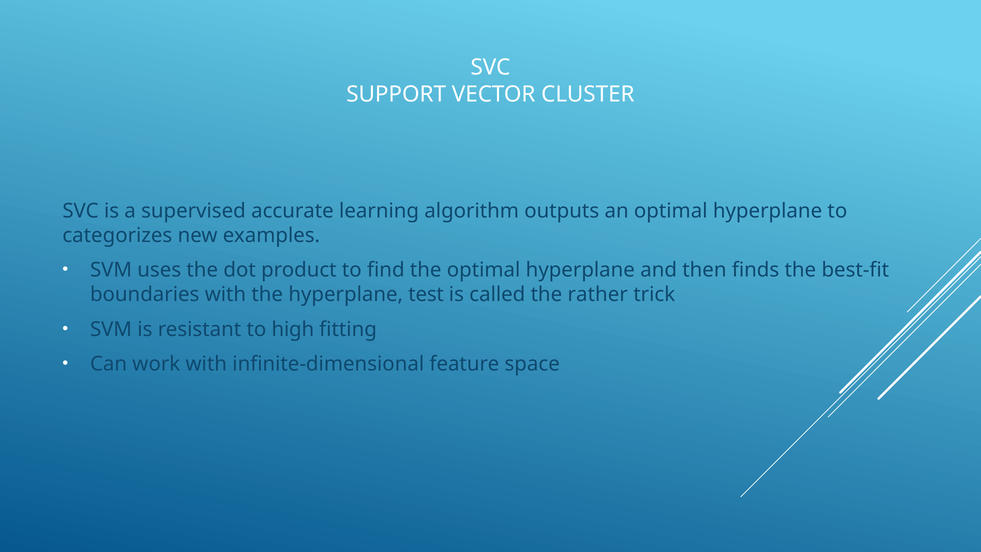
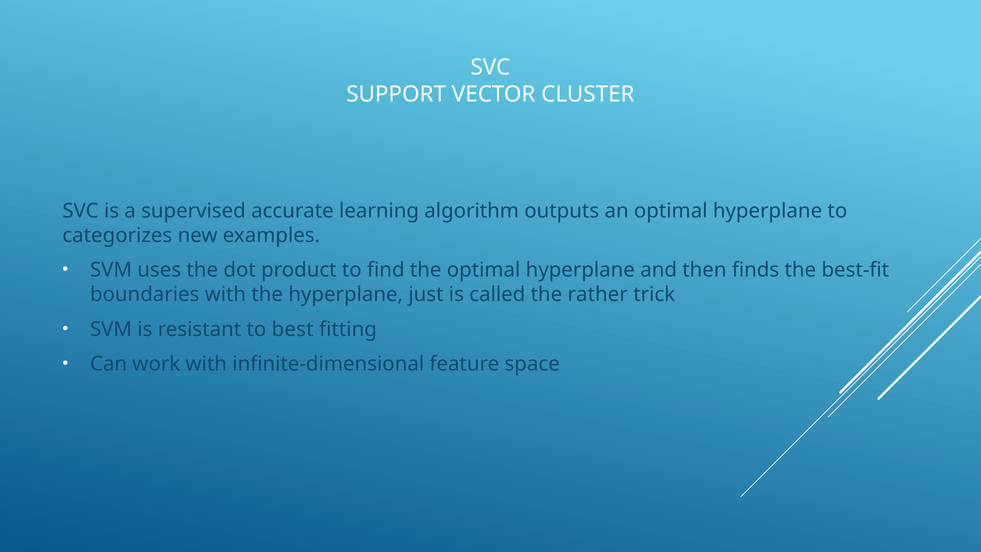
test: test -> just (426, 295)
high: high -> best (293, 329)
